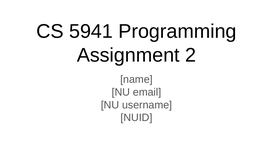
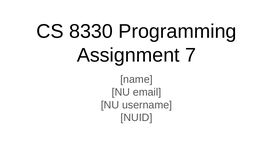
5941: 5941 -> 8330 (91, 31)
2: 2 -> 7 (191, 55)
